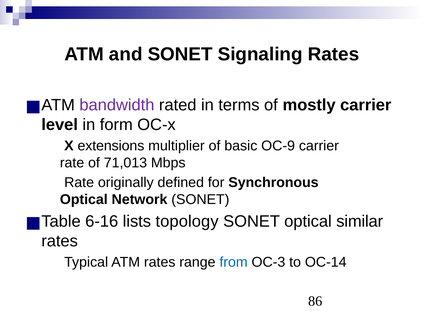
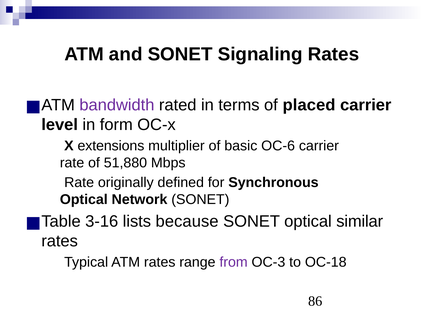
mostly: mostly -> placed (309, 105)
OC-9: OC-9 -> OC-6 (278, 146)
71,013: 71,013 -> 51,880 (125, 163)
6-16: 6-16 -> 3-16 (102, 221)
topology: topology -> because (187, 221)
from colour: blue -> purple (234, 262)
OC-14: OC-14 -> OC-18 (326, 262)
